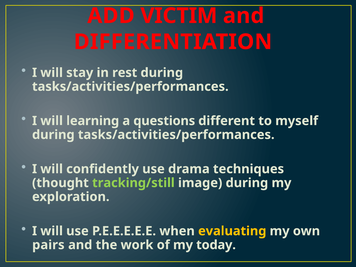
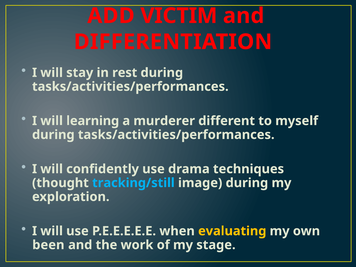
questions: questions -> murderer (164, 121)
tracking/still colour: light green -> light blue (133, 183)
pairs: pairs -> been (48, 245)
today: today -> stage (216, 245)
